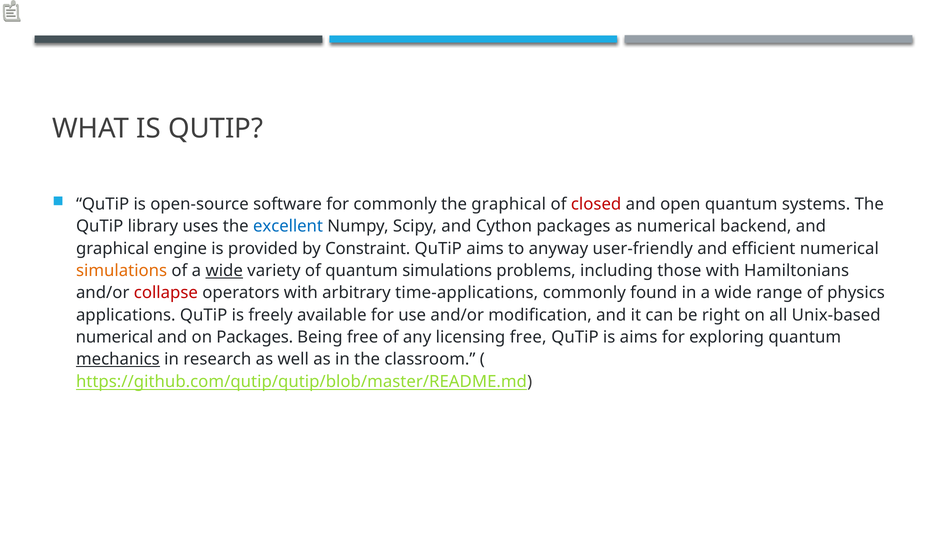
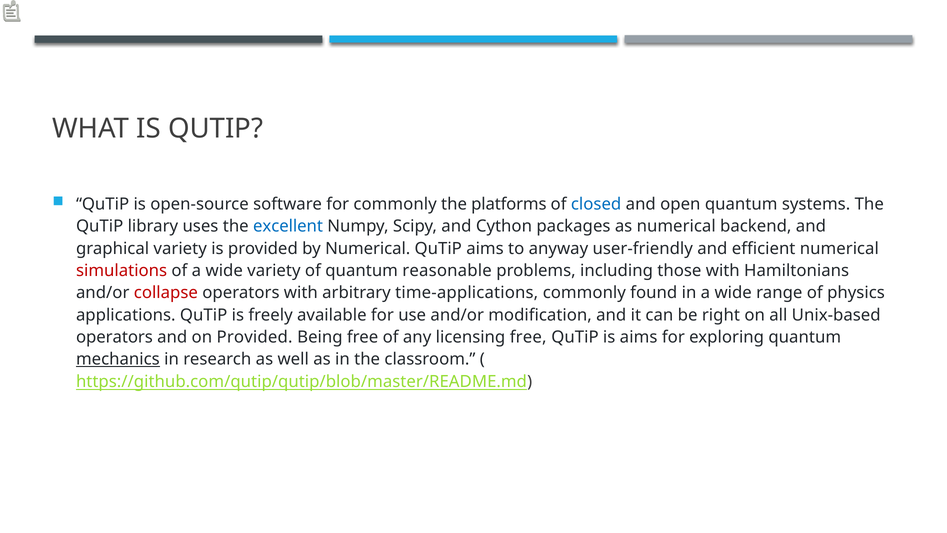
the graphical: graphical -> platforms (509, 204)
closed colour: red -> blue (596, 204)
graphical engine: engine -> variety (180, 248)
by Constraint: Constraint -> Numerical (368, 248)
simulations colour: orange -> red (122, 271)
wide underline: present -> none (224, 271)
quantum simulations: simulations -> reasonable (447, 271)
numerical: numerical -> operators (114, 337)
on Packages: Packages -> Provided (255, 337)
